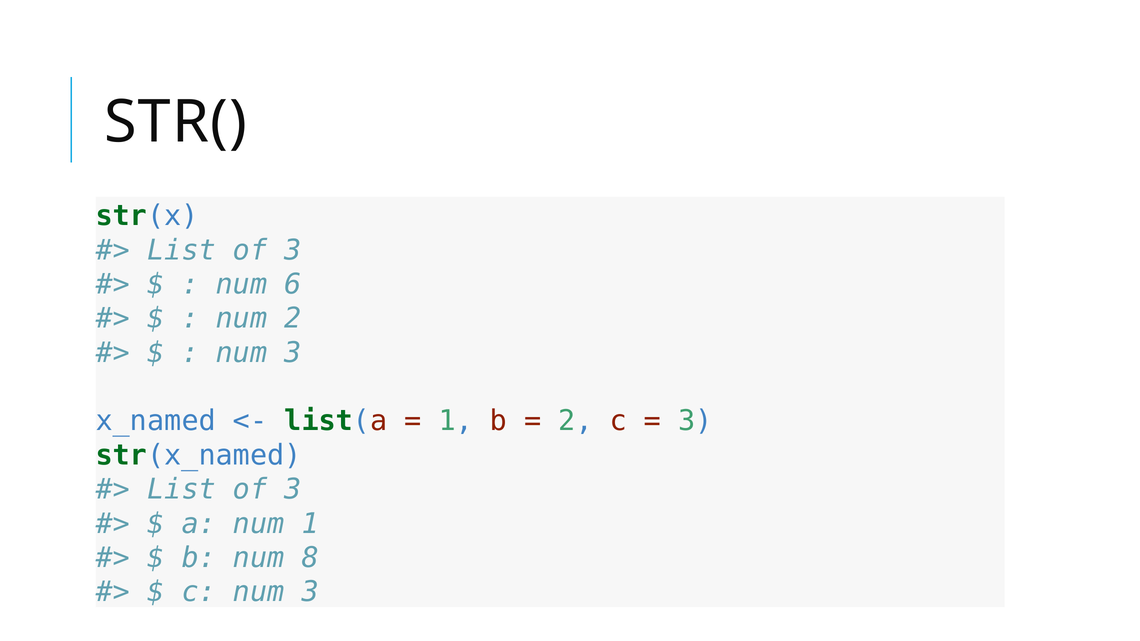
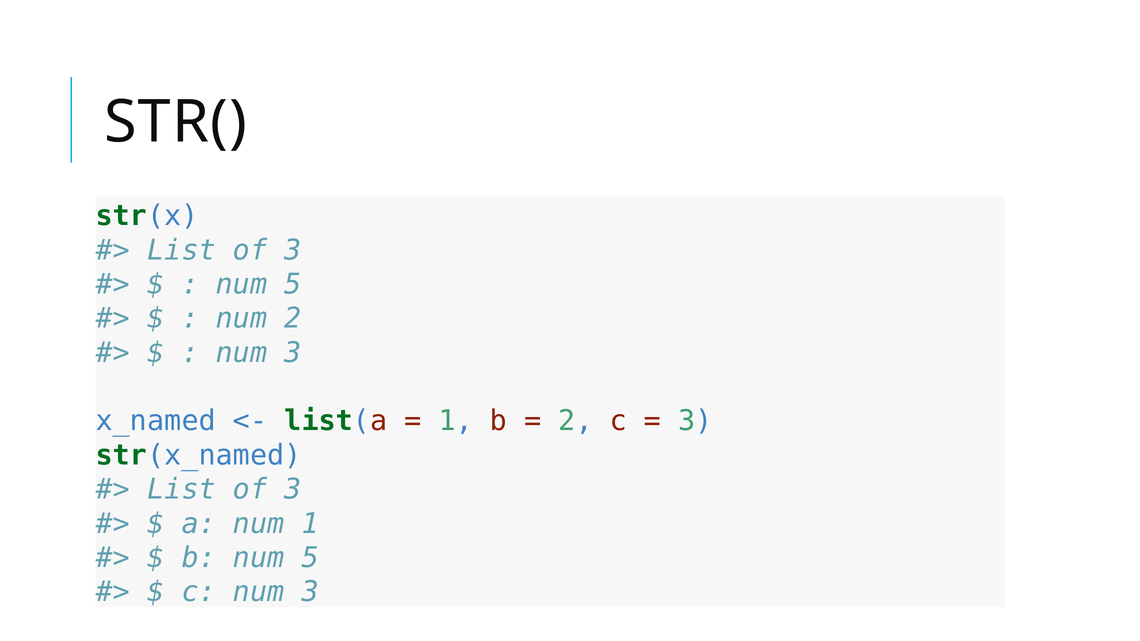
6: 6 -> 5 (293, 284)
b num 8: 8 -> 5 (310, 558)
